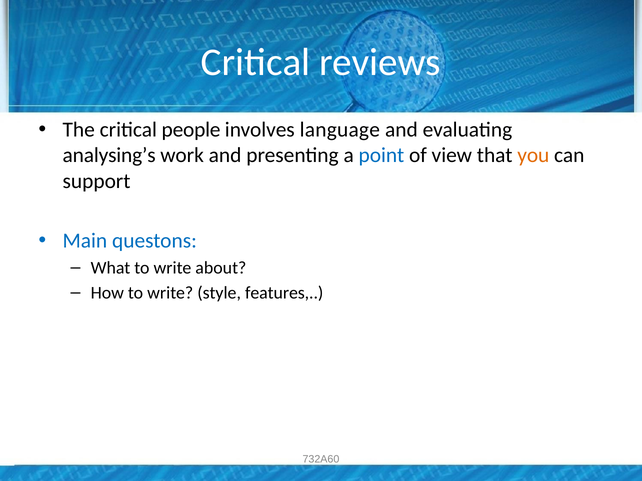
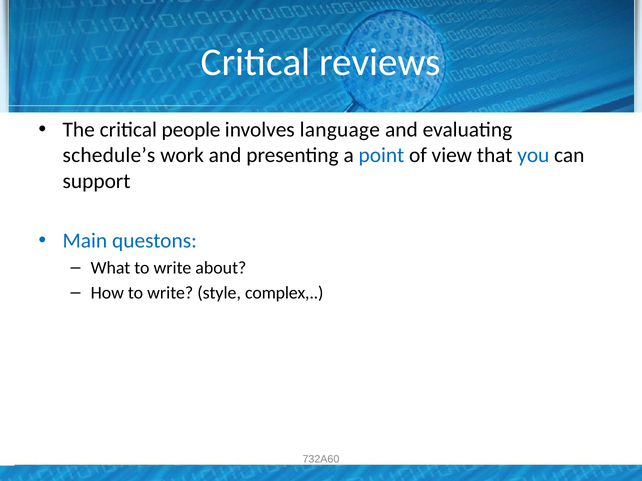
analysing’s: analysing’s -> schedule’s (109, 156)
you colour: orange -> blue (533, 156)
features: features -> complex (284, 293)
